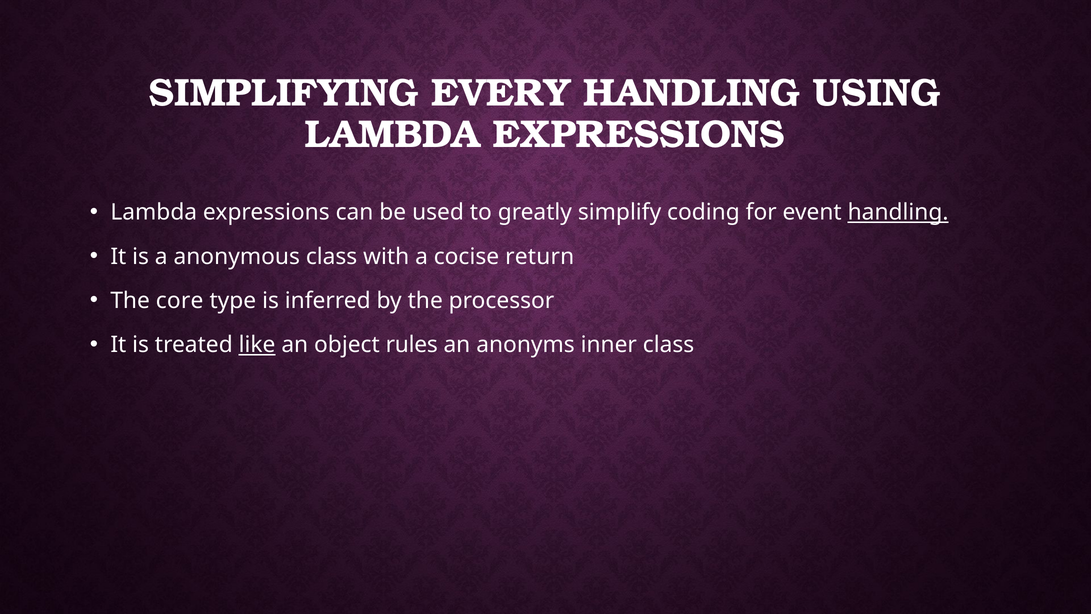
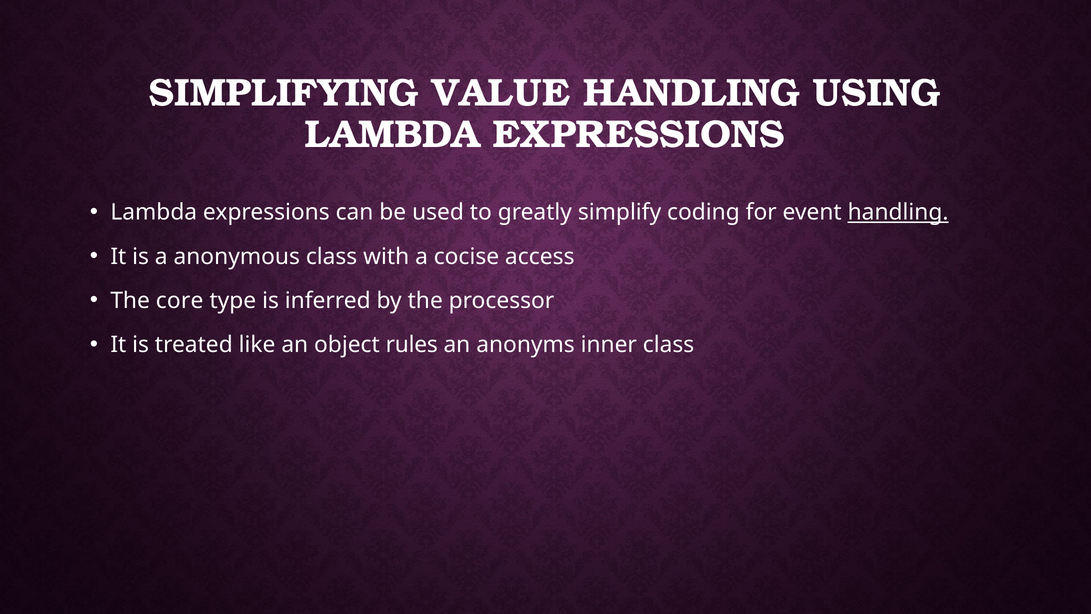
EVERY: EVERY -> VALUE (501, 93)
return: return -> access (540, 256)
like underline: present -> none (257, 345)
